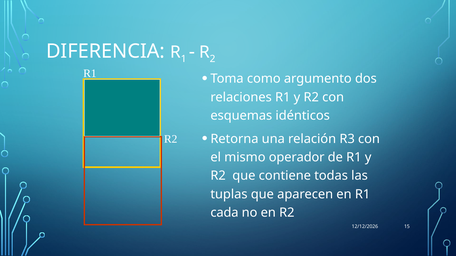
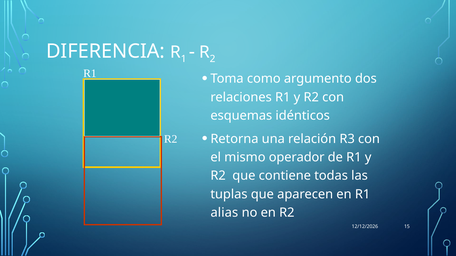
cada: cada -> alias (224, 213)
